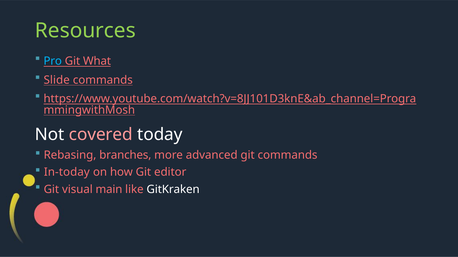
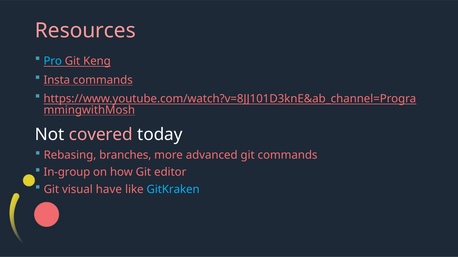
Resources colour: light green -> pink (85, 31)
What: What -> Keng (97, 61)
Slide: Slide -> Insta (57, 80)
In-today: In-today -> In-group (67, 173)
main: main -> have (109, 190)
GitKraken colour: white -> light blue (173, 190)
